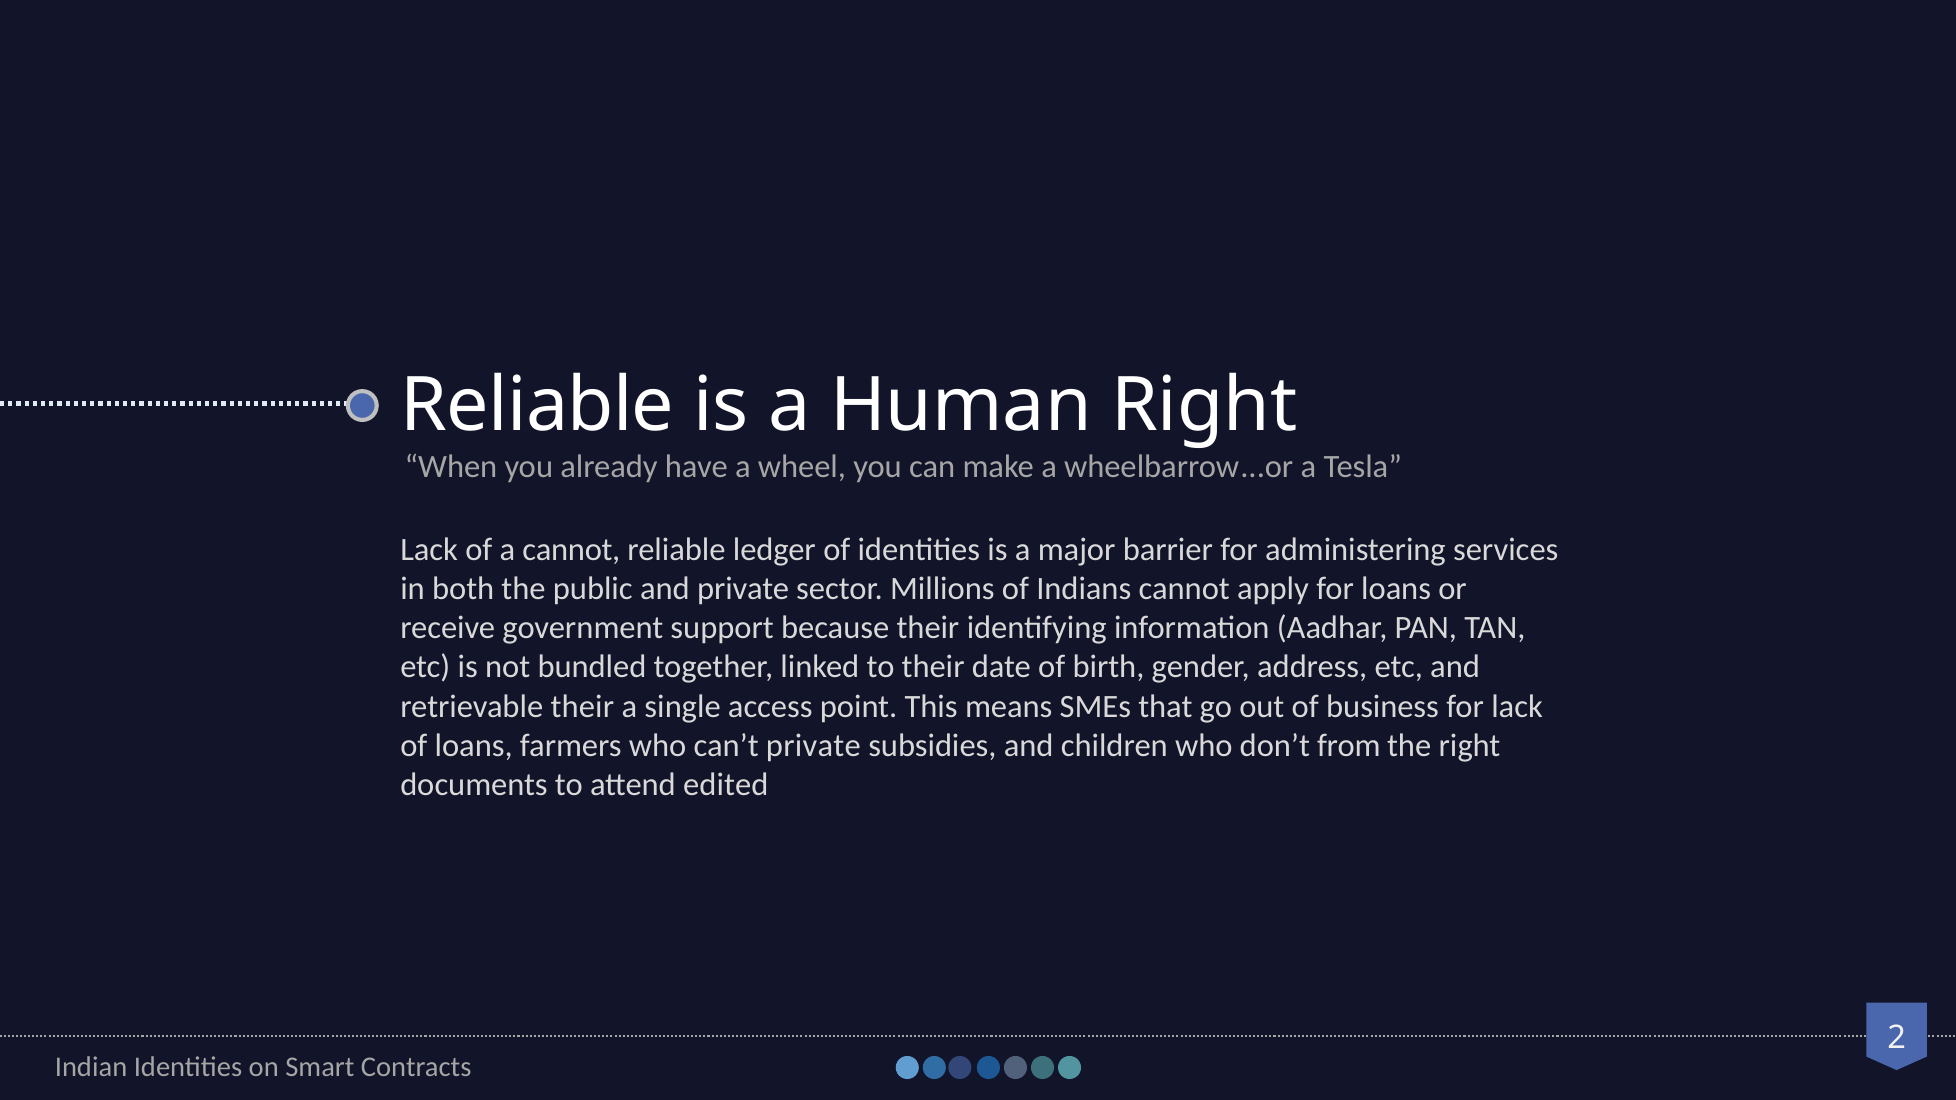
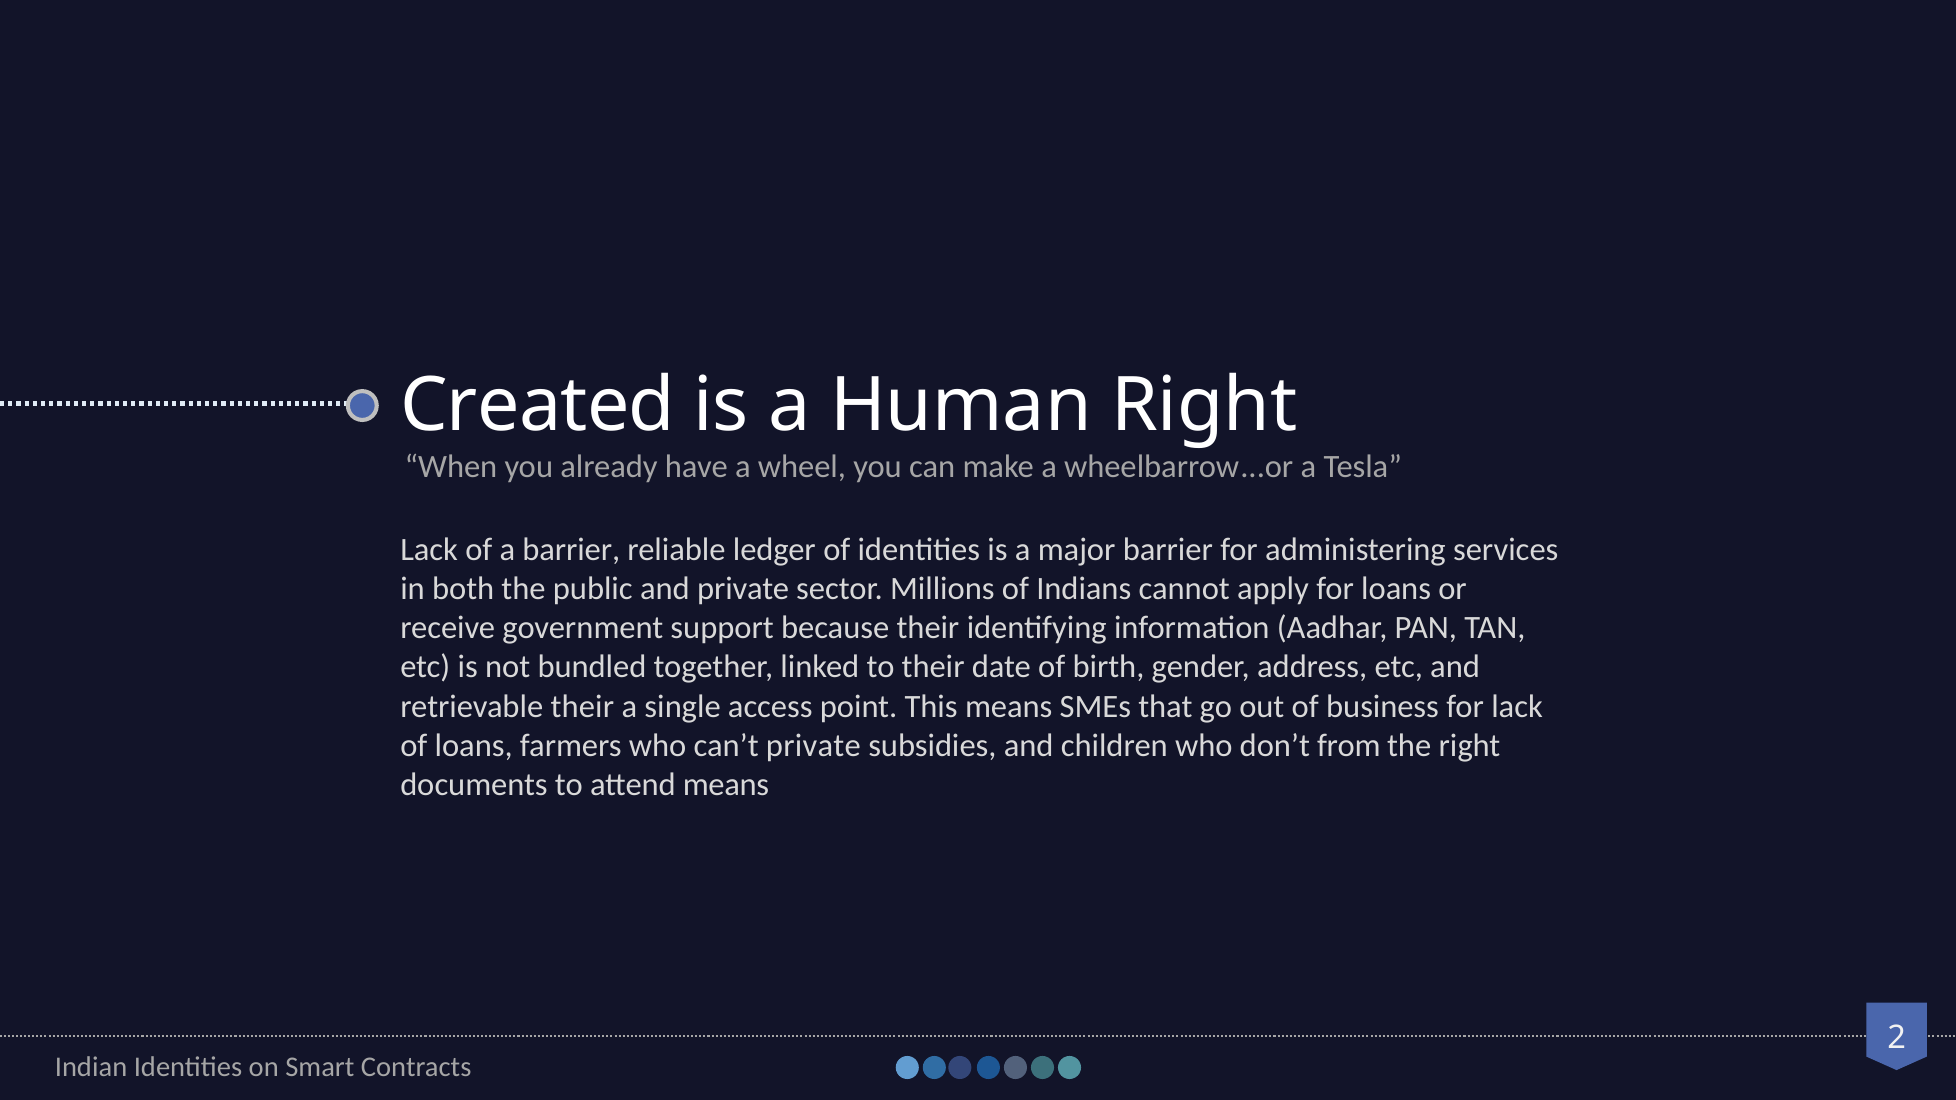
Reliable: Reliable -> Created (538, 406)
a cannot: cannot -> barrier (571, 550)
attend edited: edited -> means (726, 785)
